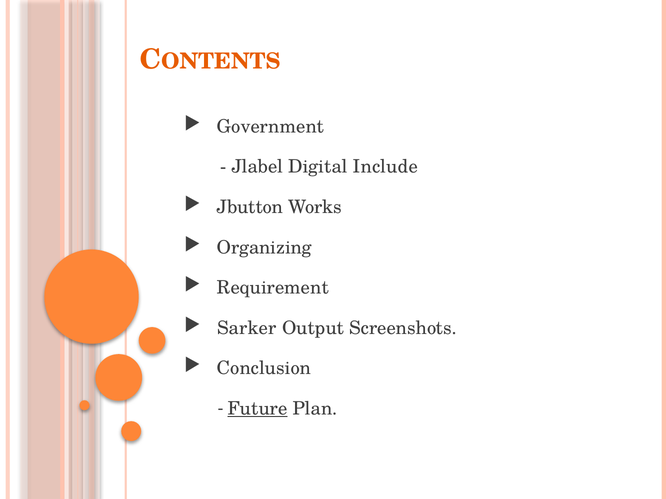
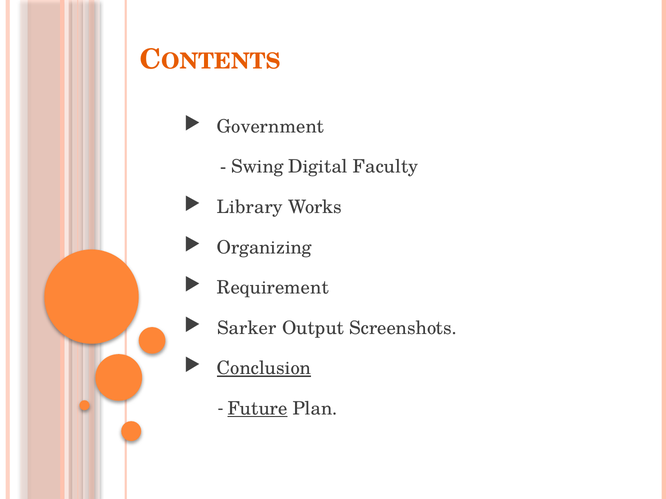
Jlabel: Jlabel -> Swing (257, 167)
Include: Include -> Faculty (386, 167)
Jbutton: Jbutton -> Library (250, 207)
Conclusion underline: none -> present (264, 369)
